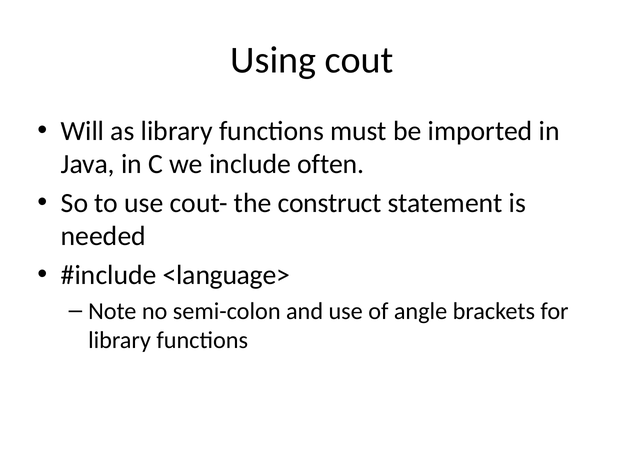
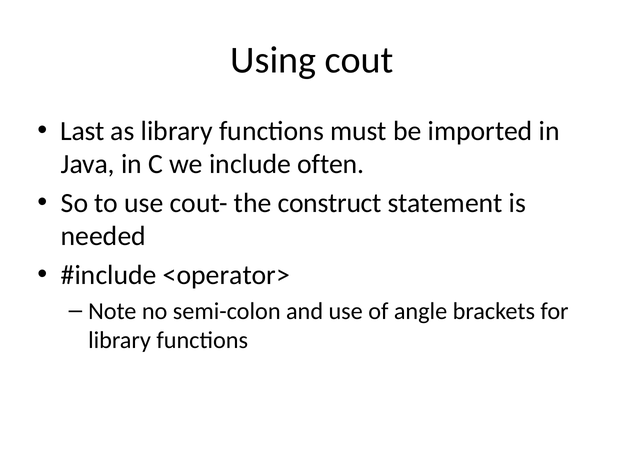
Will: Will -> Last (83, 131)
<language>: <language> -> <operator> (226, 275)
